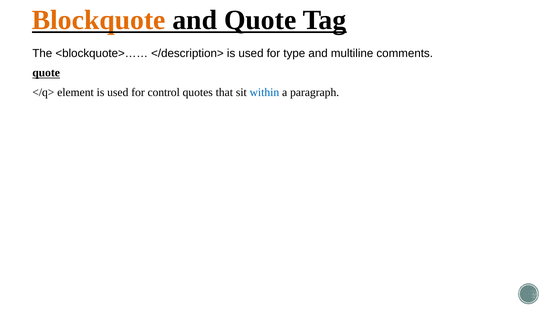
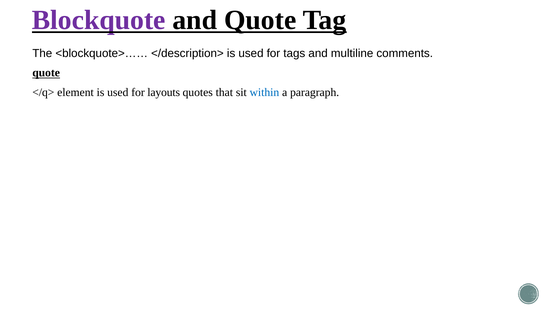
Blockquote colour: orange -> purple (99, 20)
type: type -> tags (294, 53)
control: control -> layouts (164, 92)
